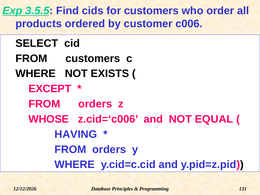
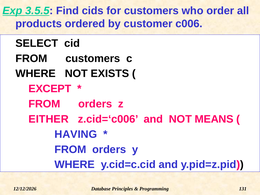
WHOSE: WHOSE -> EITHER (49, 119)
EQUAL: EQUAL -> MEANS (214, 119)
